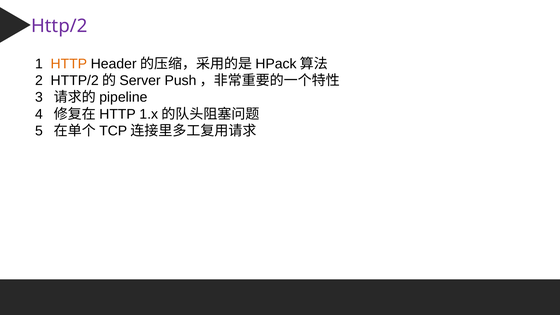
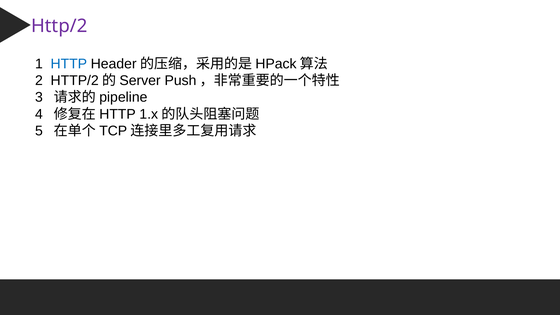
HTTP colour: orange -> blue (69, 64)
